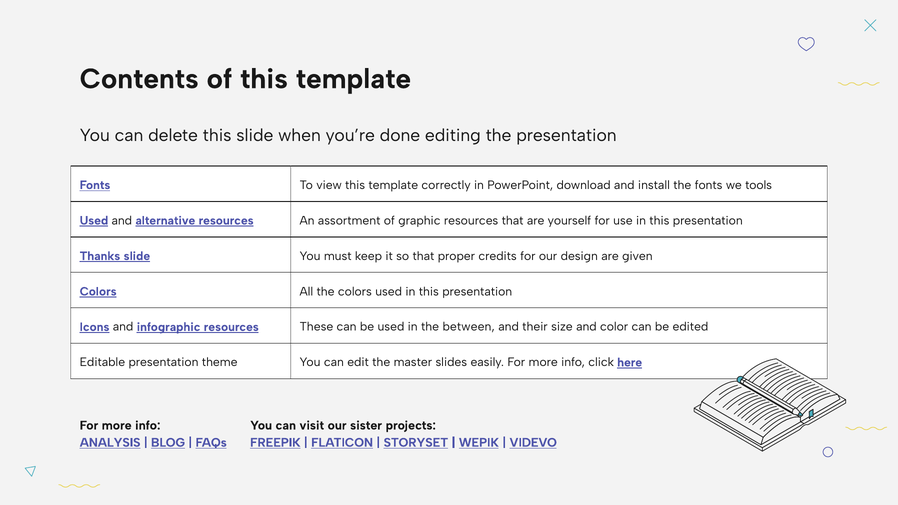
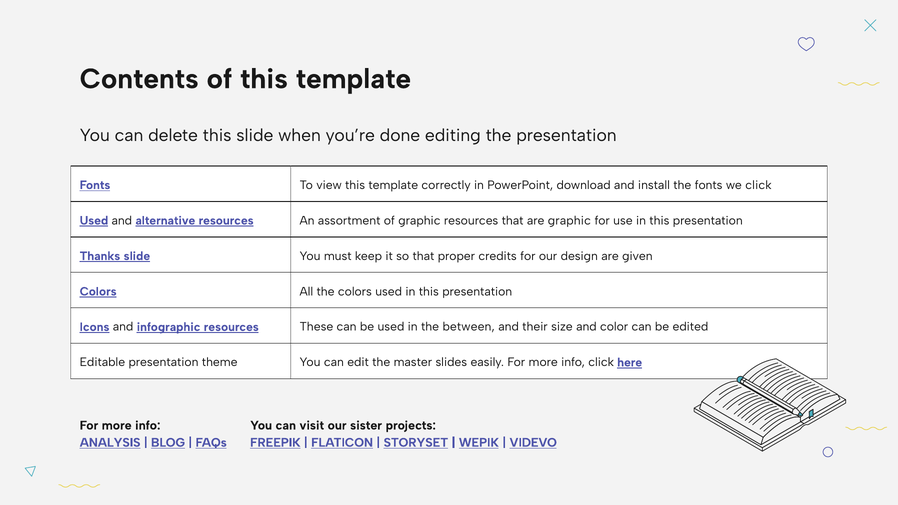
we tools: tools -> click (758, 185)
are yourself: yourself -> graphic (569, 221)
